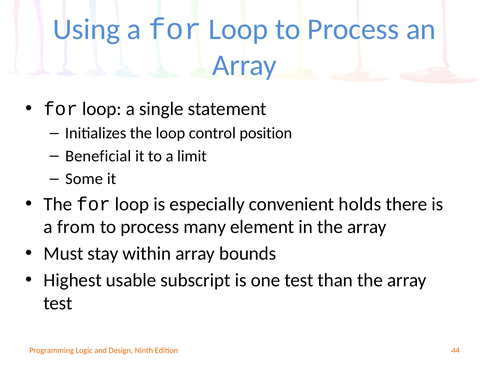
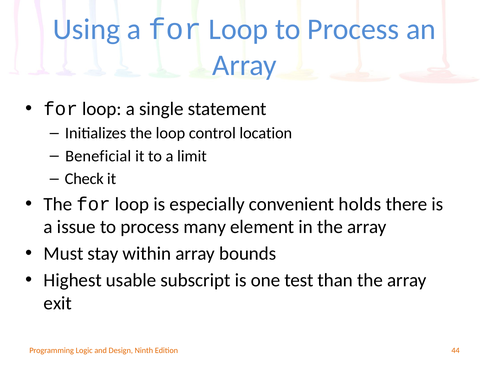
position: position -> location (266, 133)
Some: Some -> Check (84, 179)
from: from -> issue (76, 227)
test: test -> exit (58, 303)
